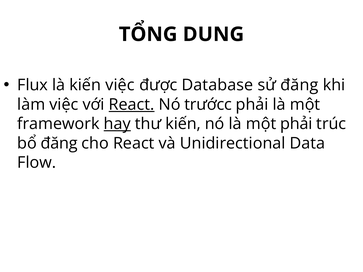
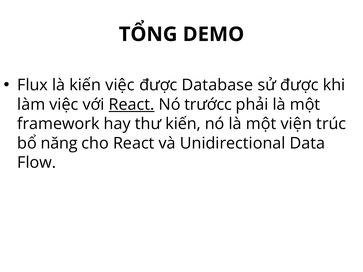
DUNG: DUNG -> DEMO (213, 34)
sử đăng: đăng -> được (299, 85)
hay underline: present -> none (117, 124)
một phải: phải -> viện (296, 124)
bổ đăng: đăng -> năng (59, 143)
